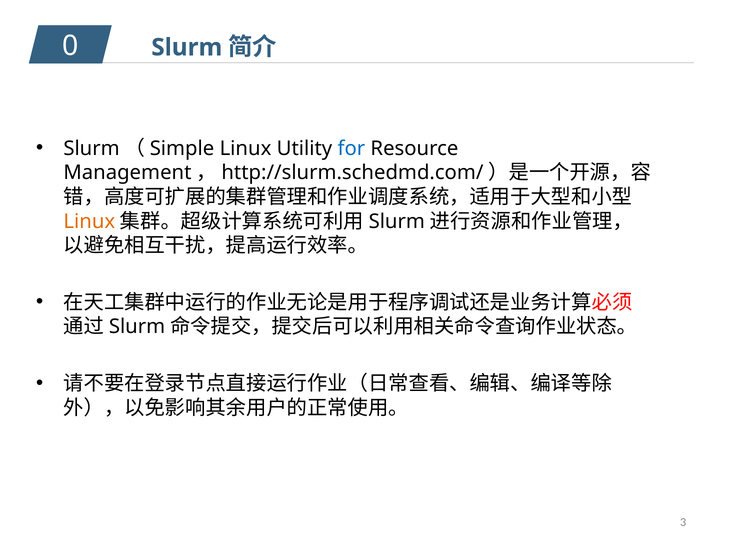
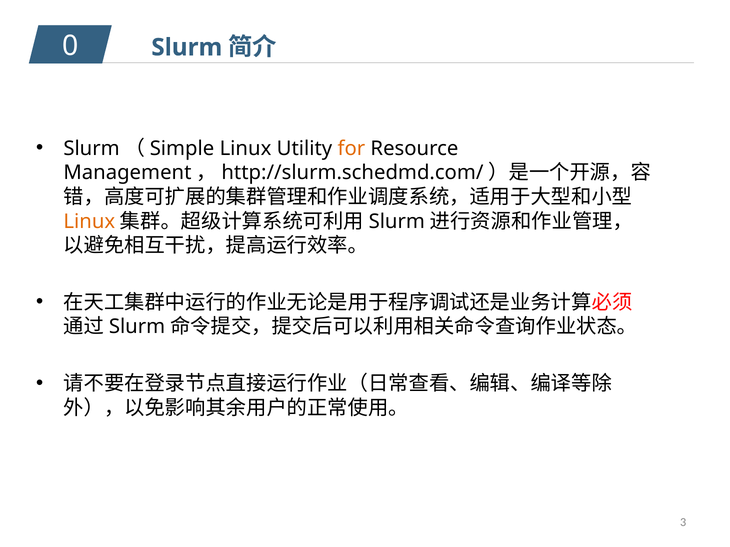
for colour: blue -> orange (351, 149)
